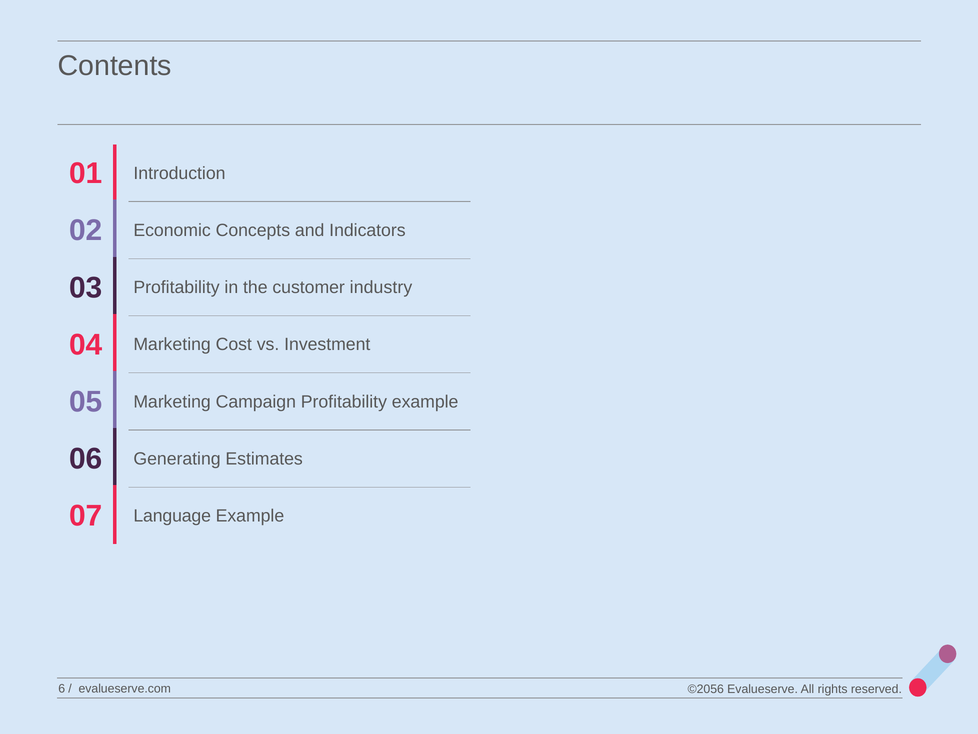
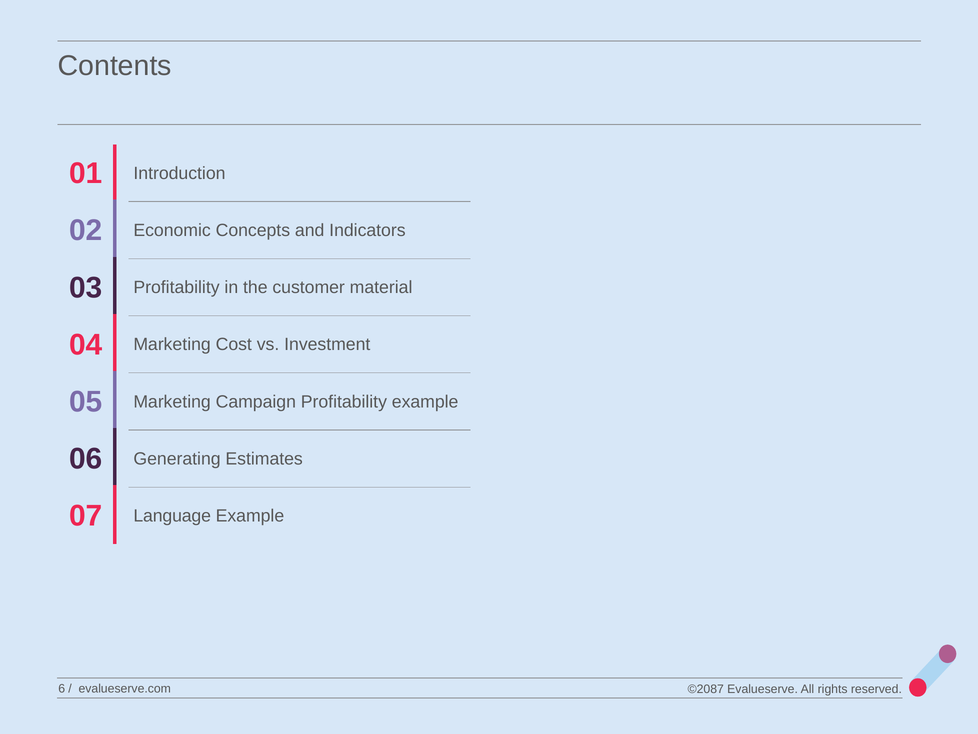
industry: industry -> material (381, 287)
©2056: ©2056 -> ©2087 (706, 689)
